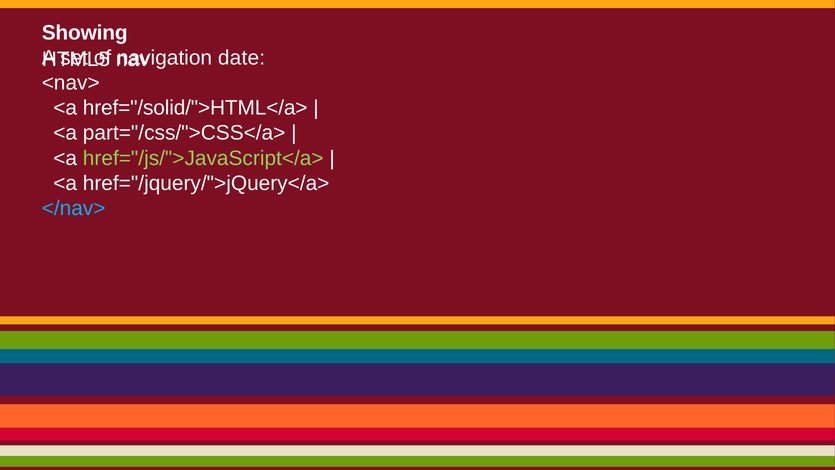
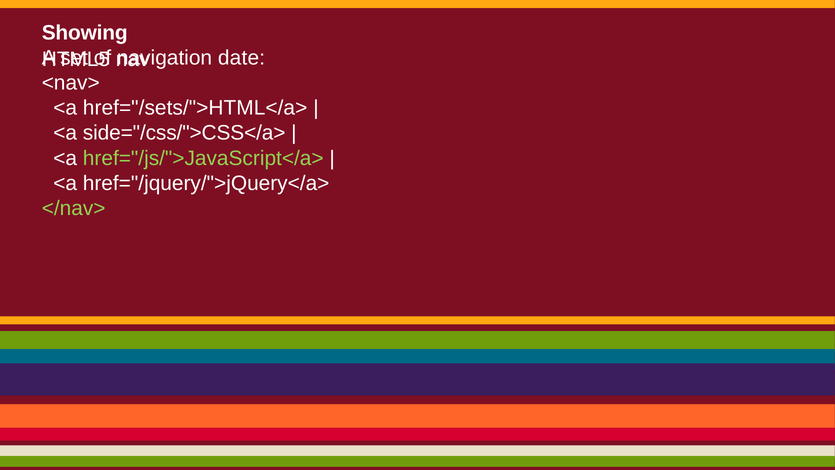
href="/solid/">HTML</a>: href="/solid/">HTML</a> -> href="/sets/">HTML</a> (195, 108)
part="/css/">CSS</a>: part="/css/">CSS</a> -> side="/css/">CSS</a> (184, 133)
</nav> colour: light blue -> light green (74, 208)
